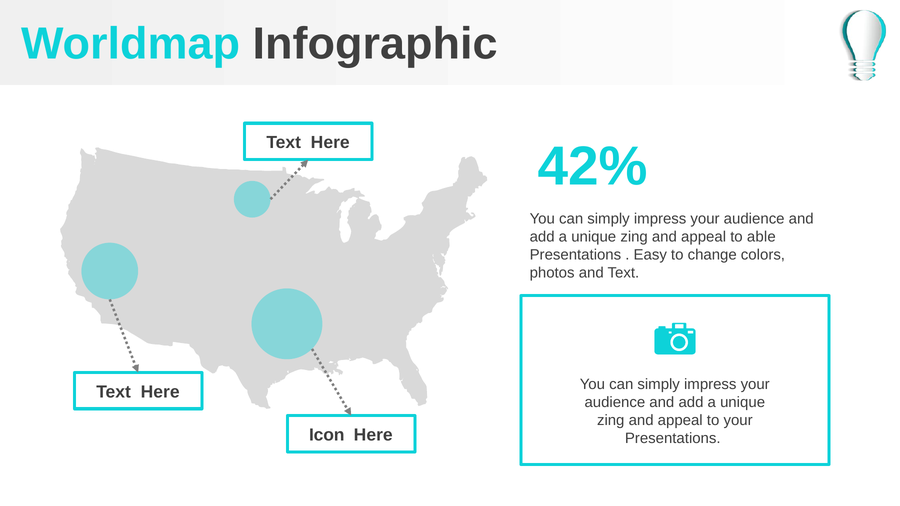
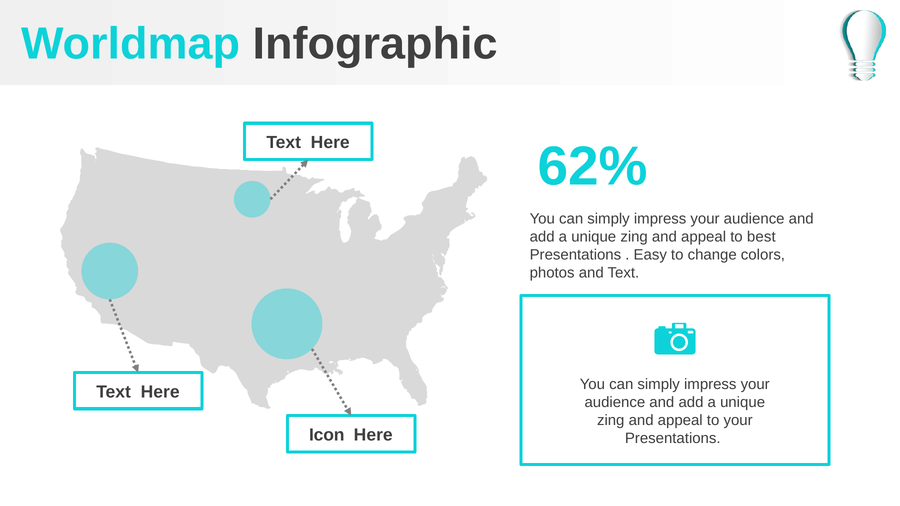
42%: 42% -> 62% (593, 167)
able: able -> best (761, 237)
